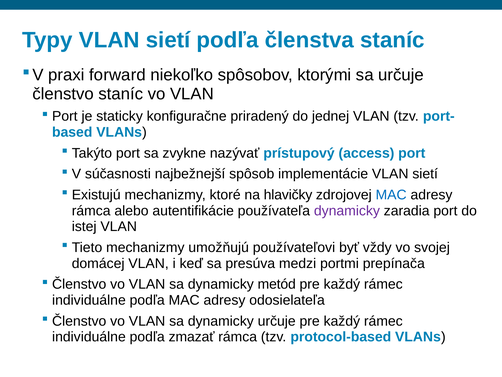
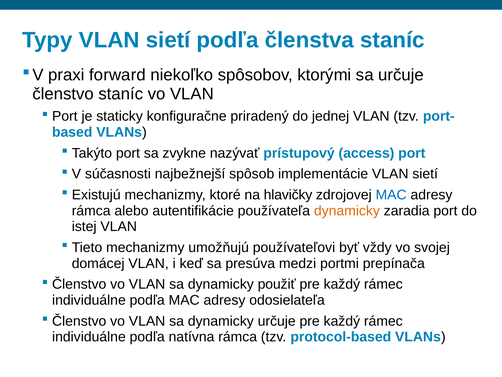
dynamicky colour: purple -> orange (347, 210)
metód: metód -> použiť (277, 284)
zmazať: zmazať -> natívna (192, 337)
